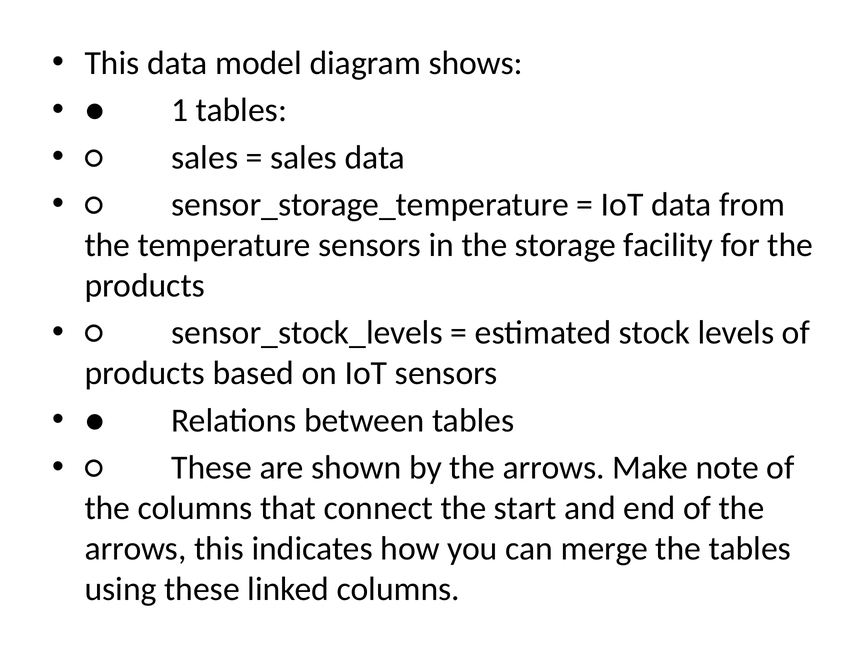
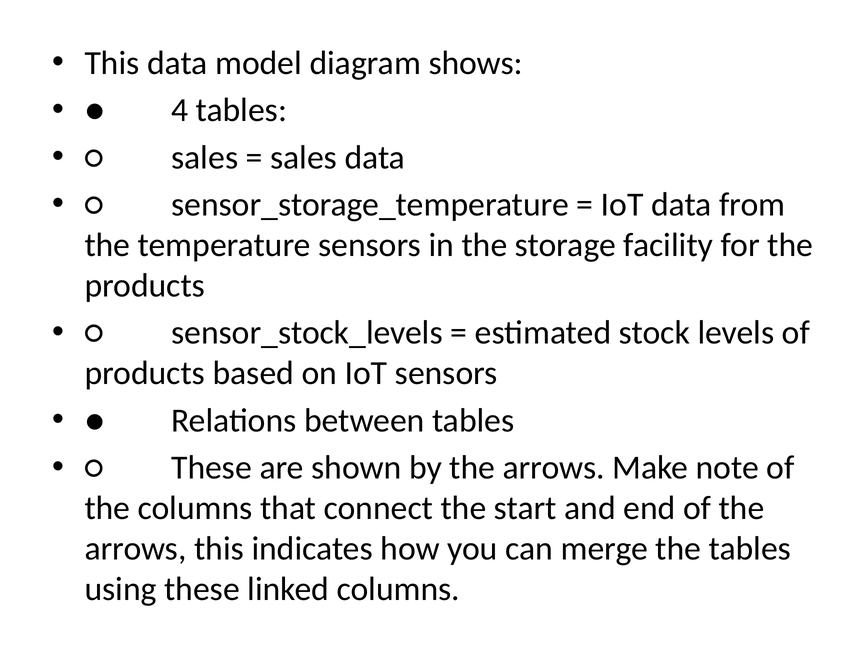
1: 1 -> 4 (180, 110)
